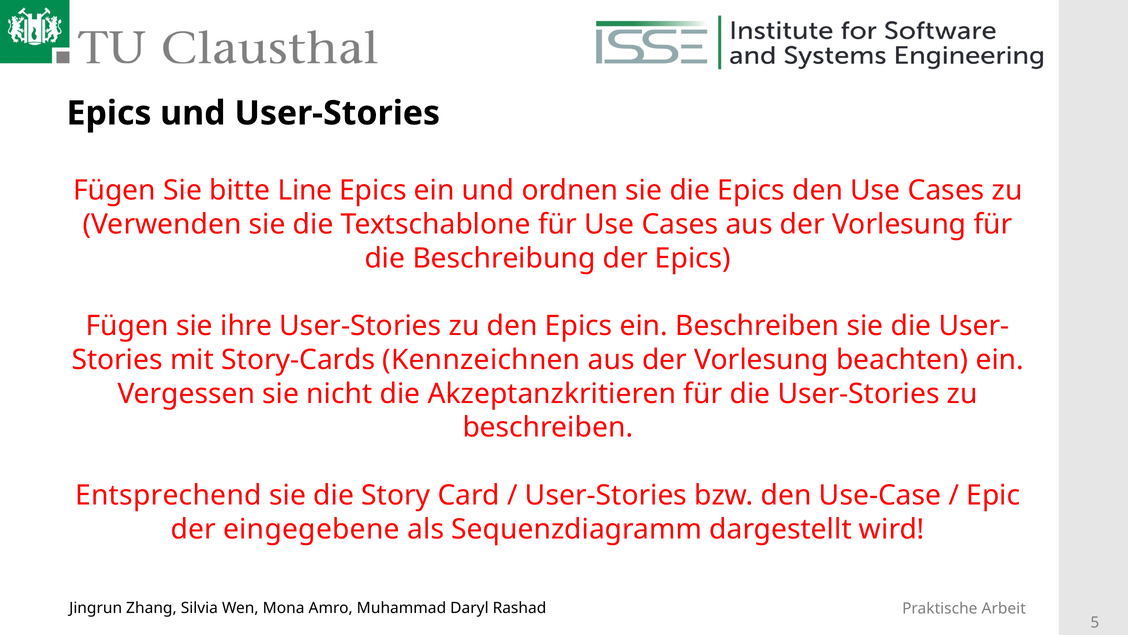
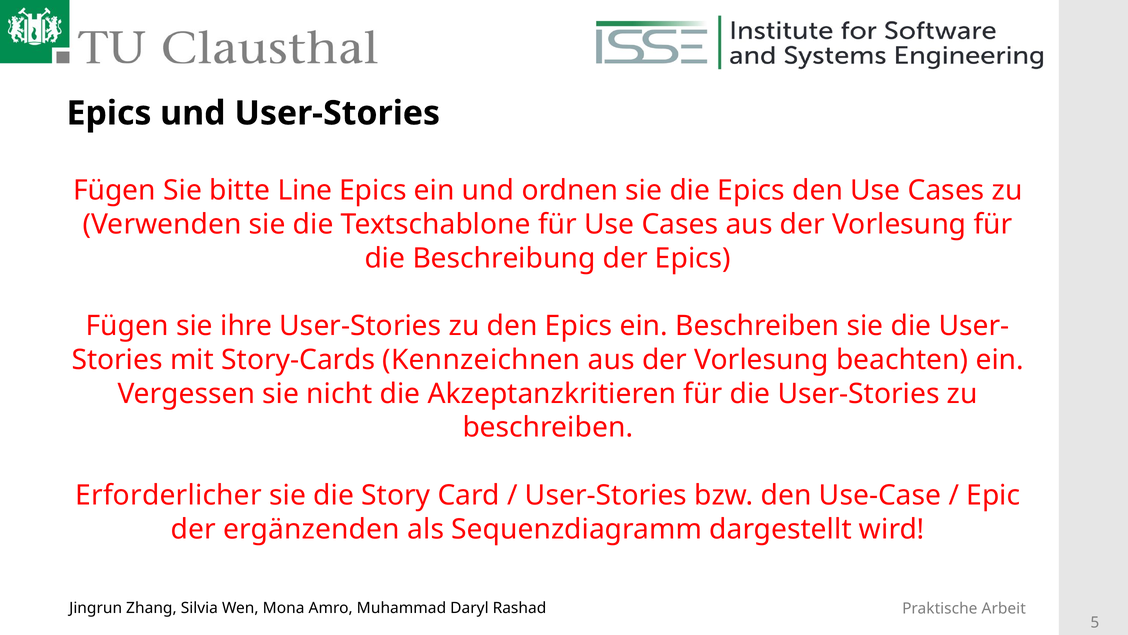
Entsprechend: Entsprechend -> Erforderlicher (168, 495)
eingegebene: eingegebene -> ergänzenden (312, 529)
